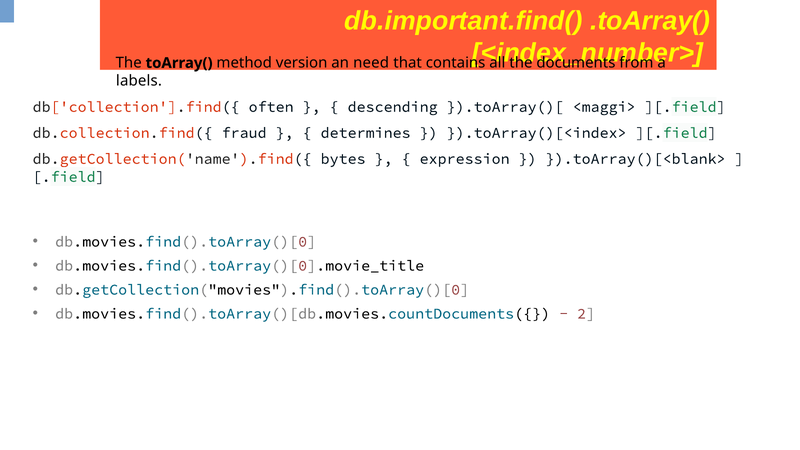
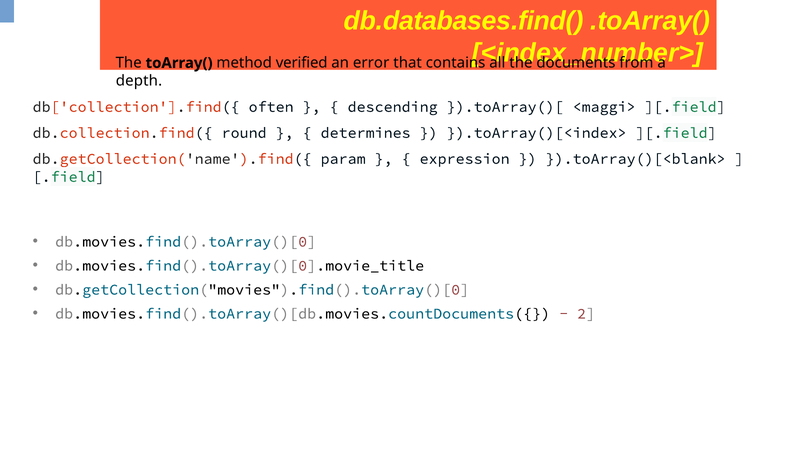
db.important.find(: db.important.find( -> db.databases.find( (464, 21)
version: version -> verified (302, 63)
need: need -> error (371, 63)
labels: labels -> depth (139, 81)
fraud: fraud -> round (244, 133)
bytes: bytes -> param (343, 159)
